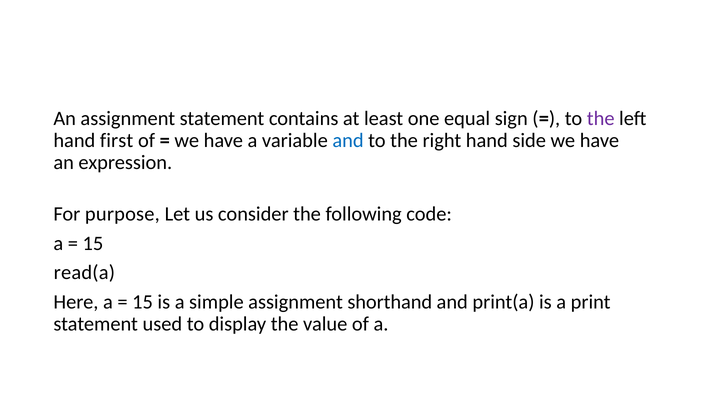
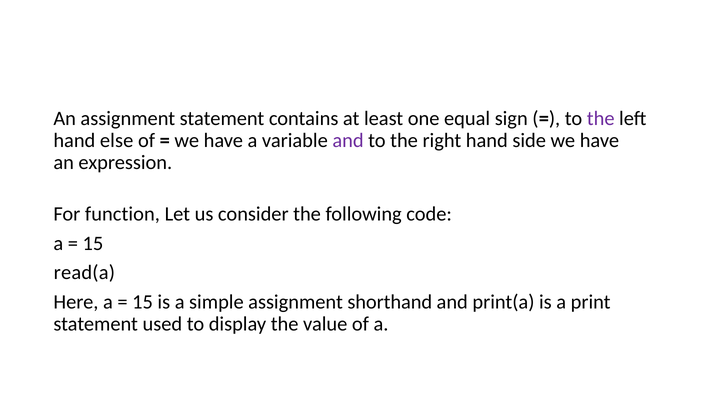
first: first -> else (117, 141)
and colour: blue -> purple (348, 141)
purpose: purpose -> function (122, 214)
